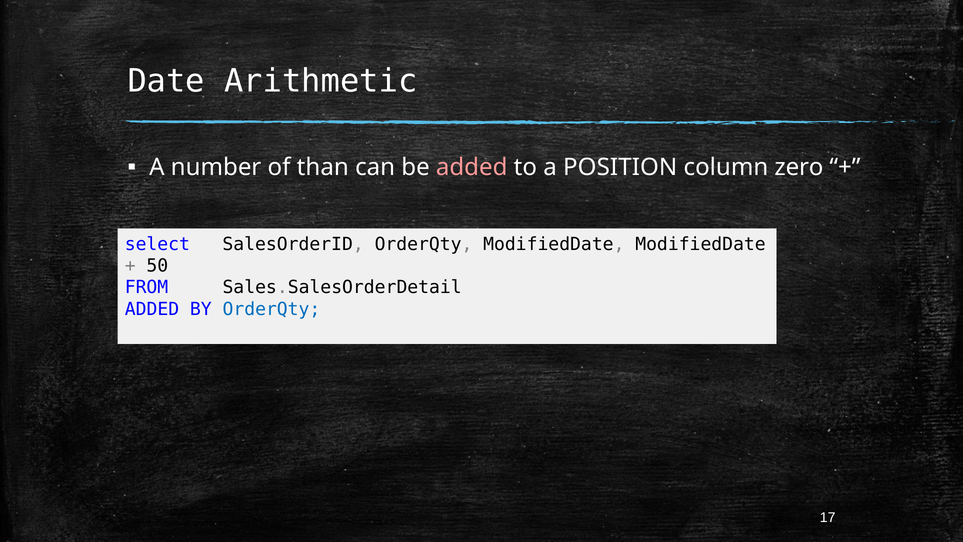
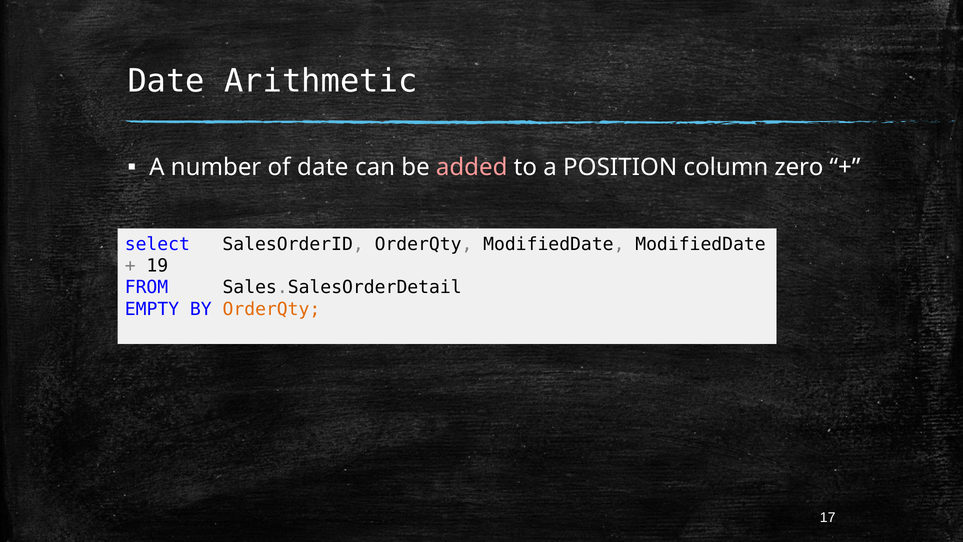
of than: than -> date (323, 167)
50: 50 -> 19 (157, 266)
ADDED: ADDED -> EMPTY (152, 309)
OrderQty colour: blue -> orange (271, 309)
